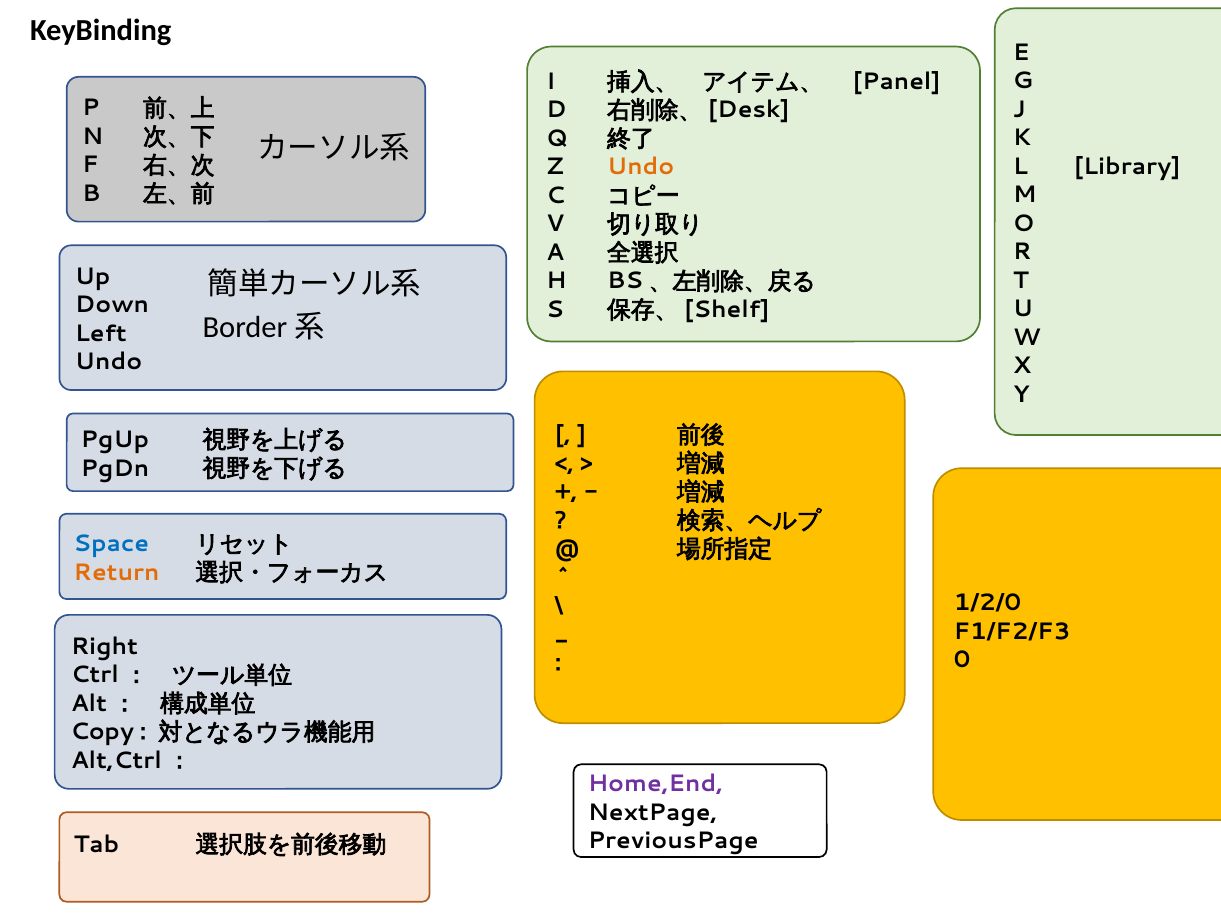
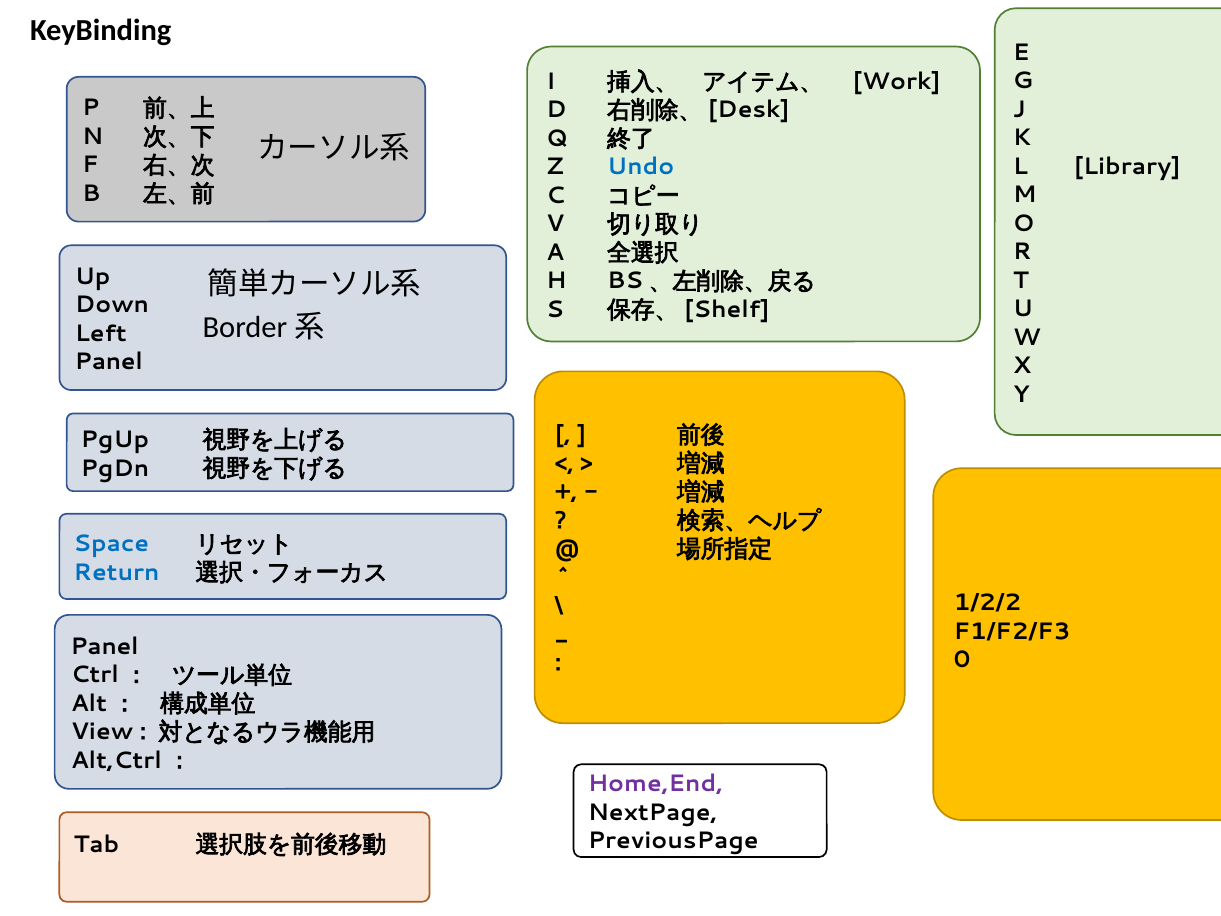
Panel: Panel -> Work (897, 82)
Undo colour: orange -> blue (641, 167)
Undo: Undo -> Panel (109, 362)
Return colour: orange -> blue (117, 572)
1/2/0: 1/2/0 -> 1/2/2 (987, 603)
Right: Right -> Panel (104, 646)
Copy: Copy -> View (102, 732)
